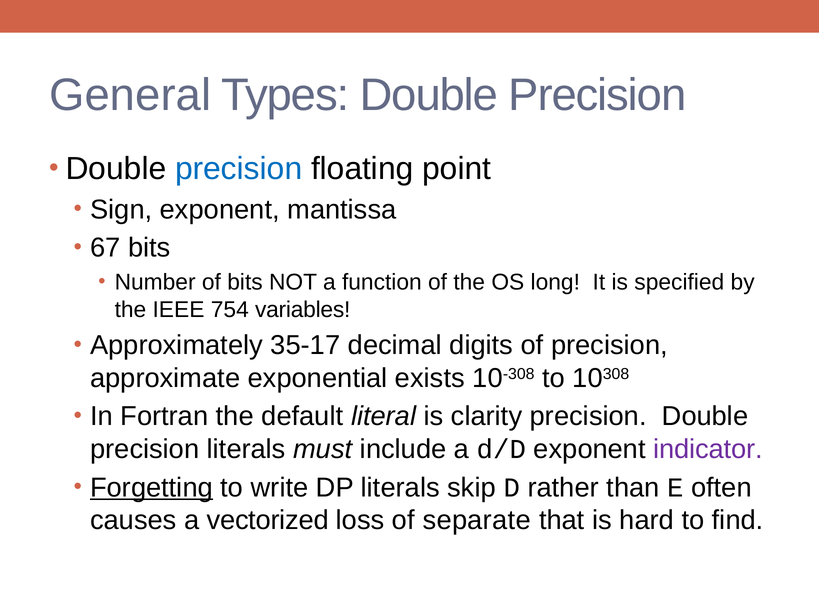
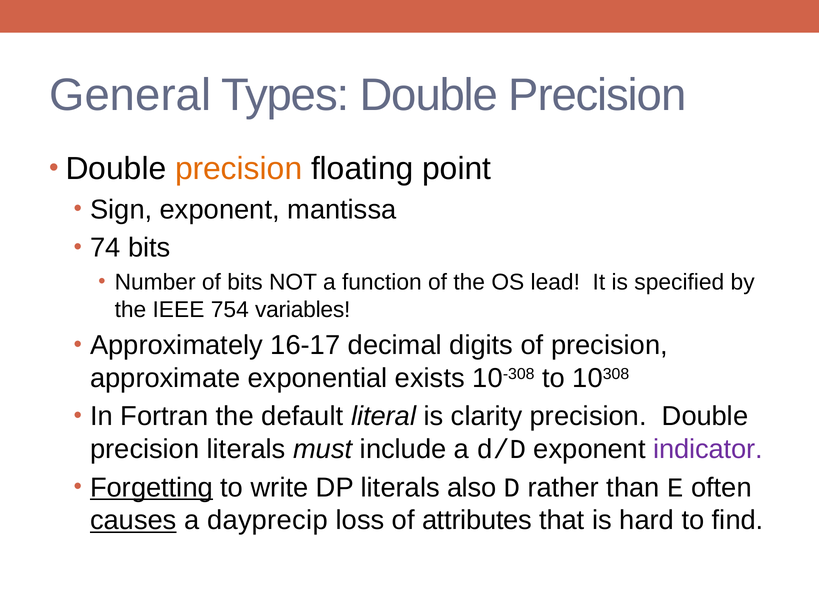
precision colour: blue -> orange (239, 169)
67: 67 -> 74 (105, 248)
long: long -> lead (555, 282)
35-17: 35-17 -> 16-17 (305, 345)
skip: skip -> also (472, 487)
causes underline: none -> present (133, 520)
vectorized: vectorized -> dayprecip (267, 520)
separate: separate -> attributes (477, 520)
